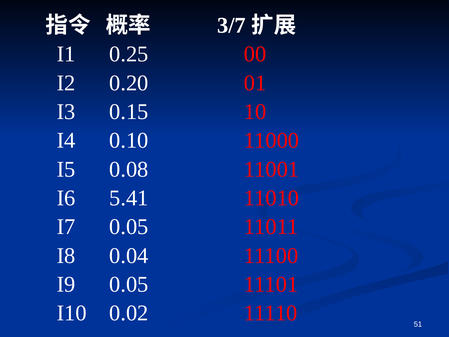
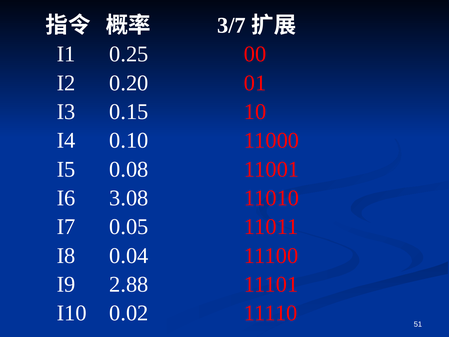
5.41: 5.41 -> 3.08 (129, 198)
I9 0.05: 0.05 -> 2.88 (129, 284)
